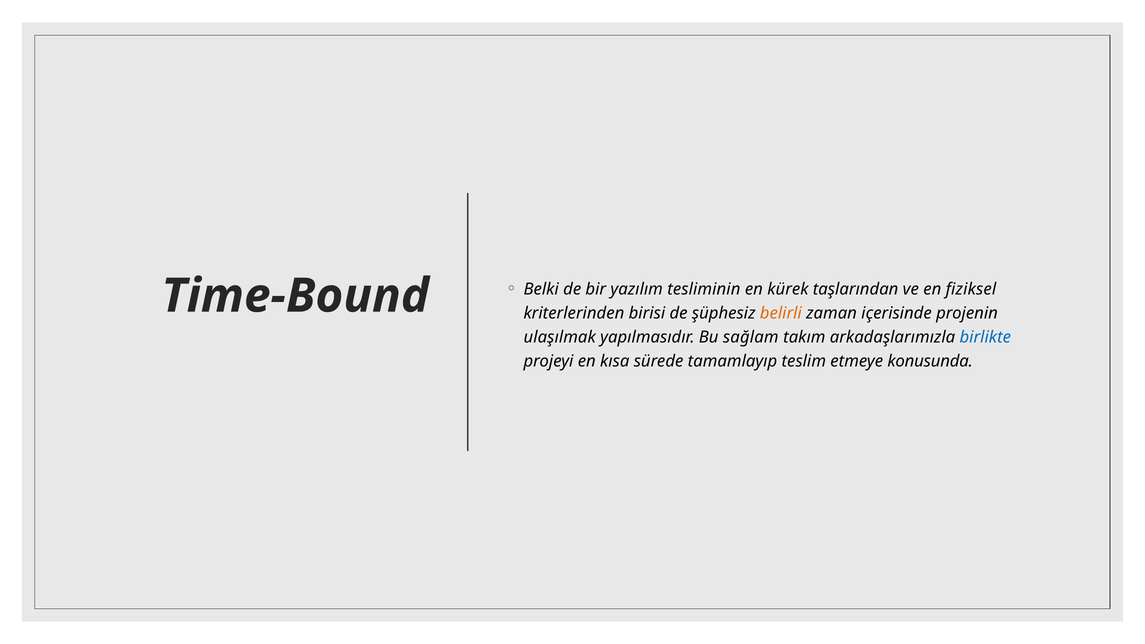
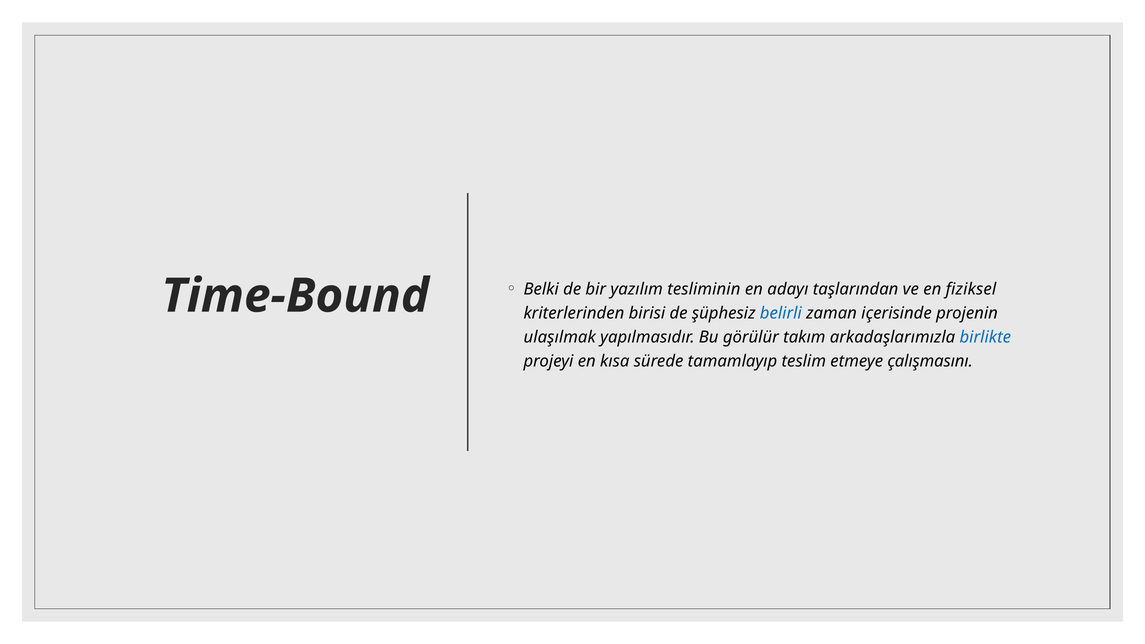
kürek: kürek -> adayı (788, 289)
belirli colour: orange -> blue (781, 313)
sağlam: sağlam -> görülür (751, 337)
konusunda: konusunda -> çalışmasını (930, 361)
